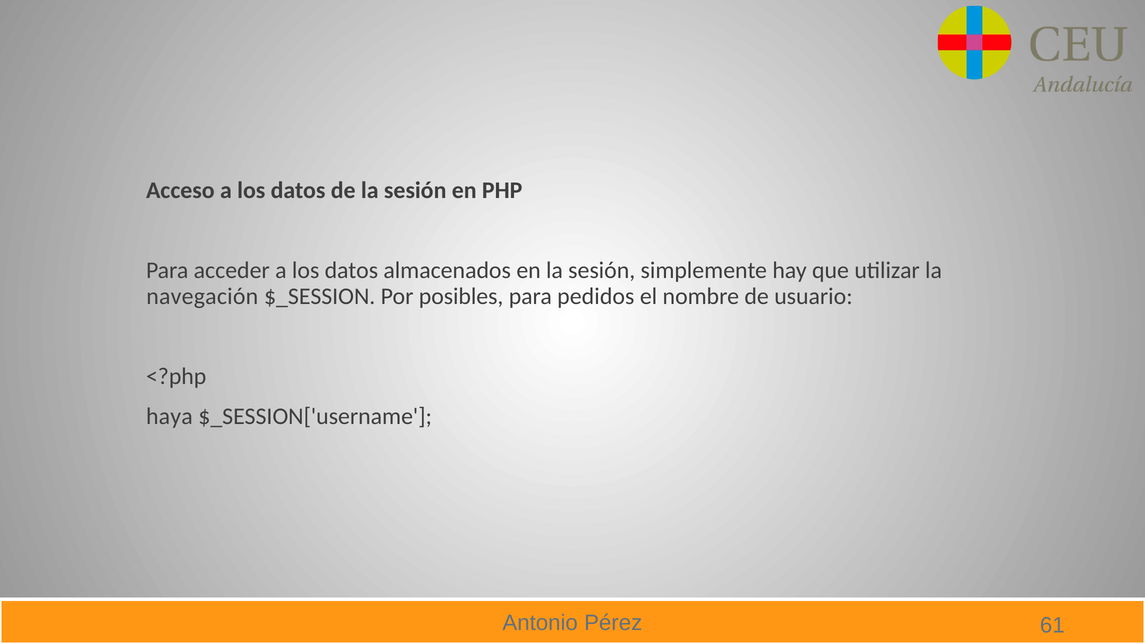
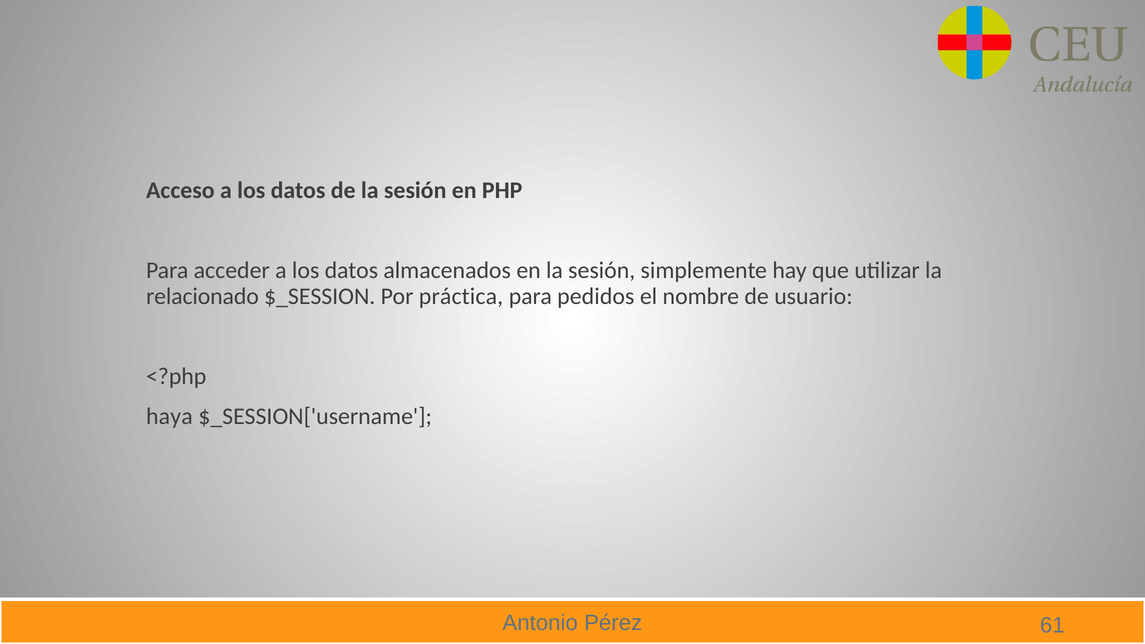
navegación: navegación -> relacionado (202, 296)
posibles: posibles -> práctica (461, 296)
